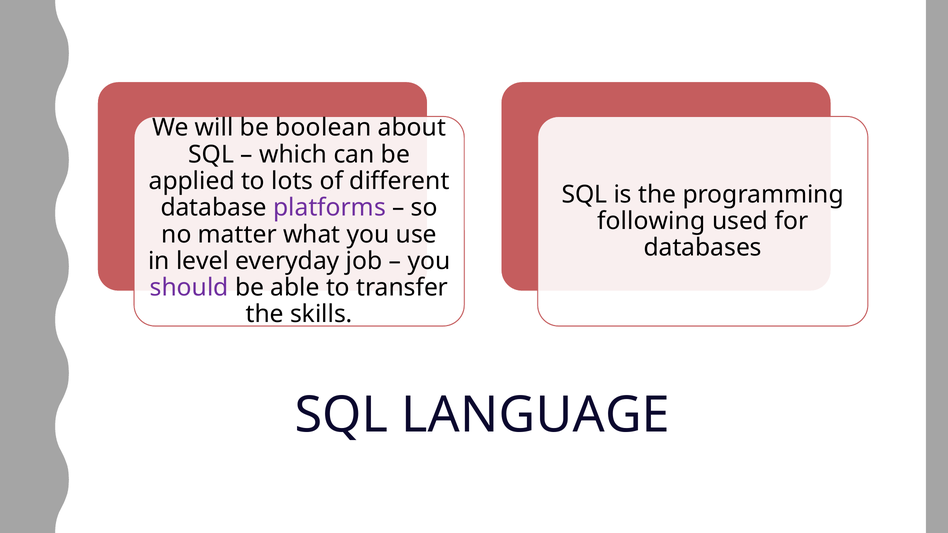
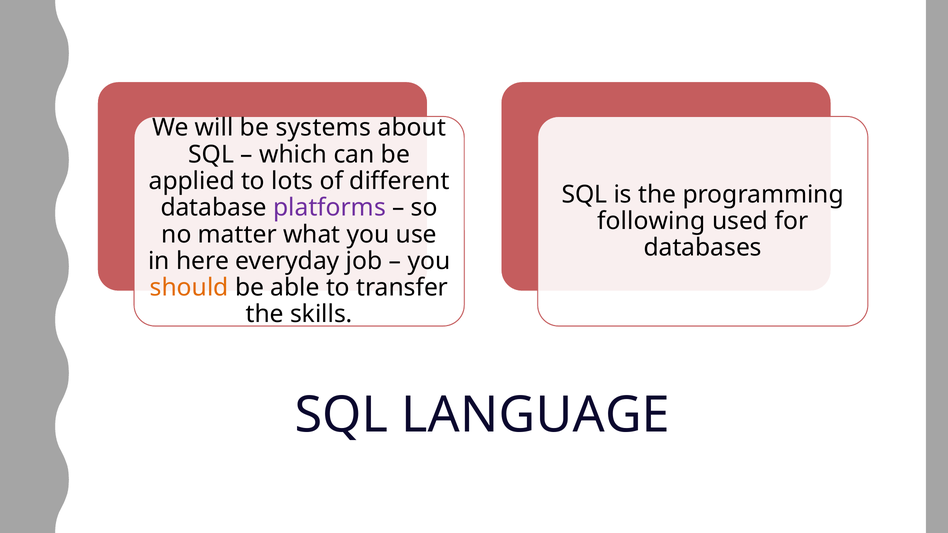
boolean: boolean -> systems (323, 128)
level: level -> here (203, 261)
should colour: purple -> orange (189, 288)
